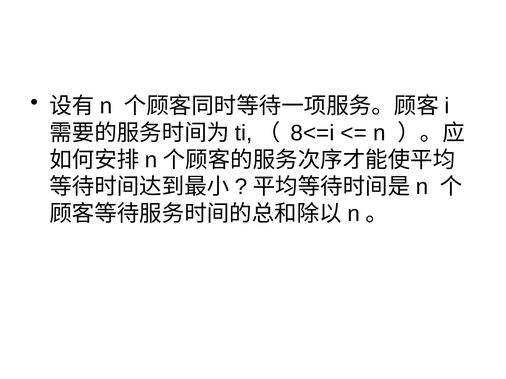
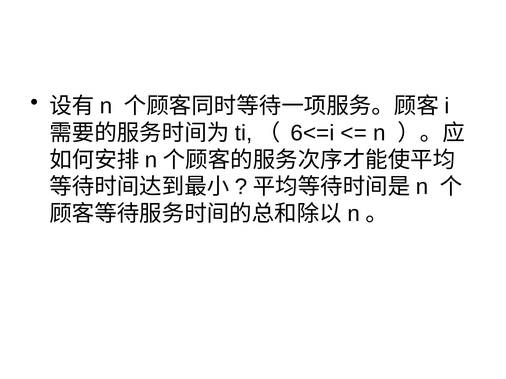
8<=i: 8<=i -> 6<=i (312, 133)
